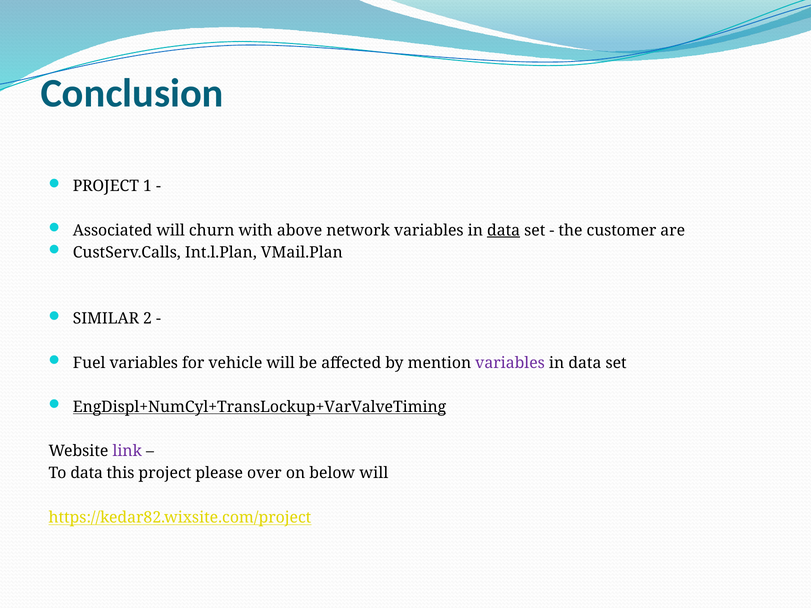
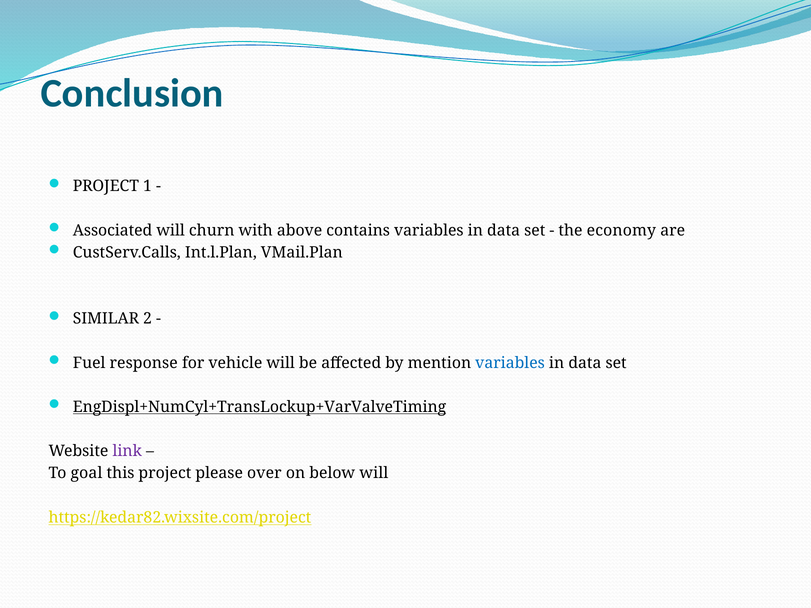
network: network -> contains (358, 230)
data underline: present -> none (504, 230)
customer: customer -> economy (621, 230)
Fuel variables: variables -> response (144, 363)
variables colour: purple -> blue (510, 363)
To data: data -> goal (86, 473)
